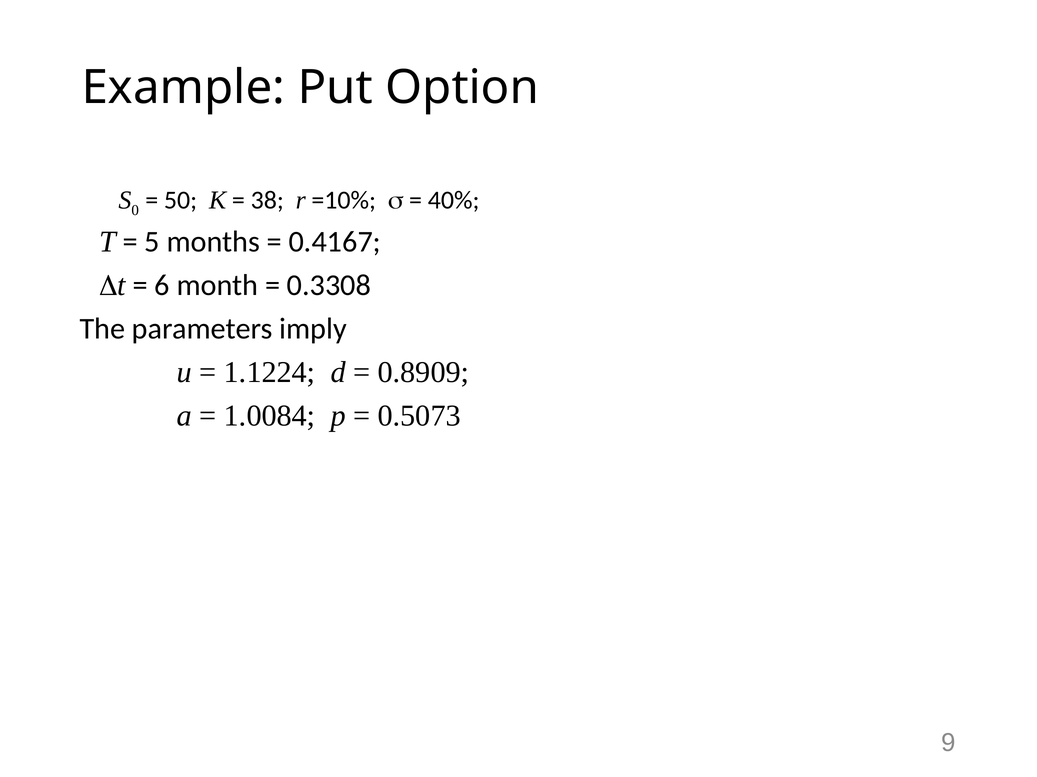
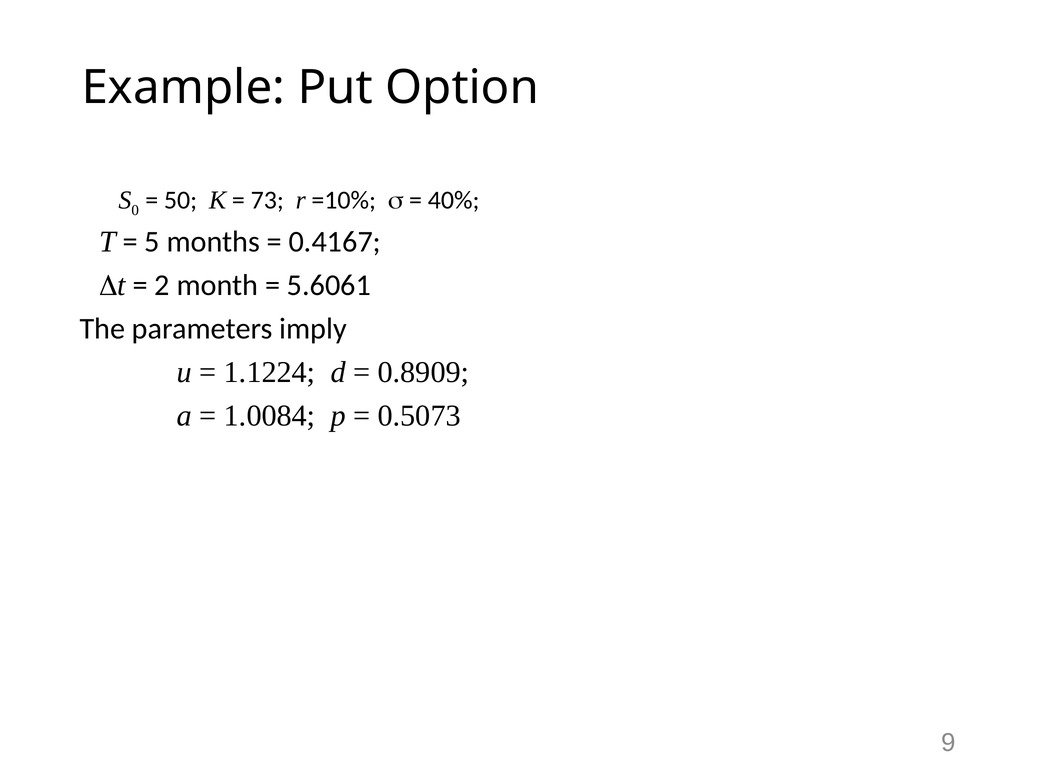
38: 38 -> 73 (267, 200)
6: 6 -> 2 (162, 286)
0.3308: 0.3308 -> 5.6061 (329, 286)
